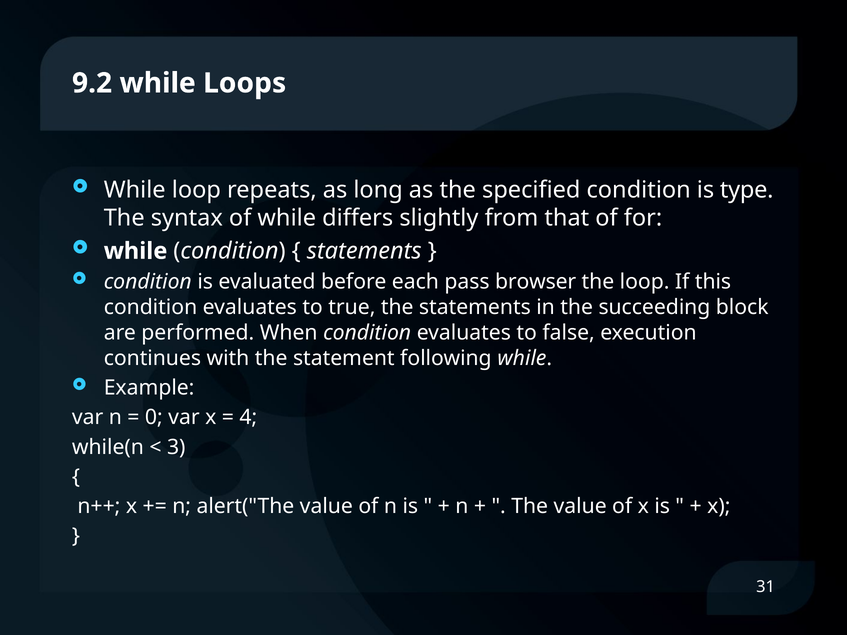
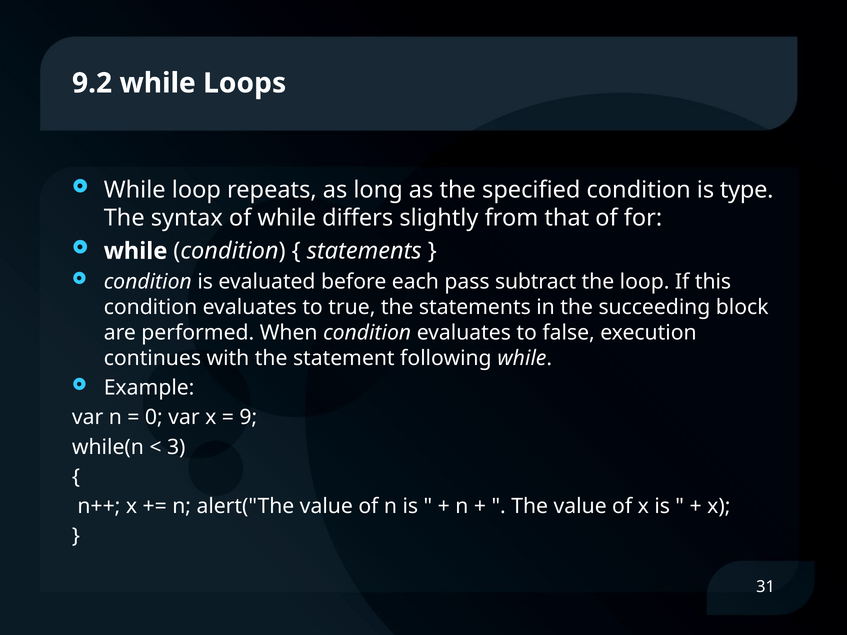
browser: browser -> subtract (536, 282)
4: 4 -> 9 (248, 418)
